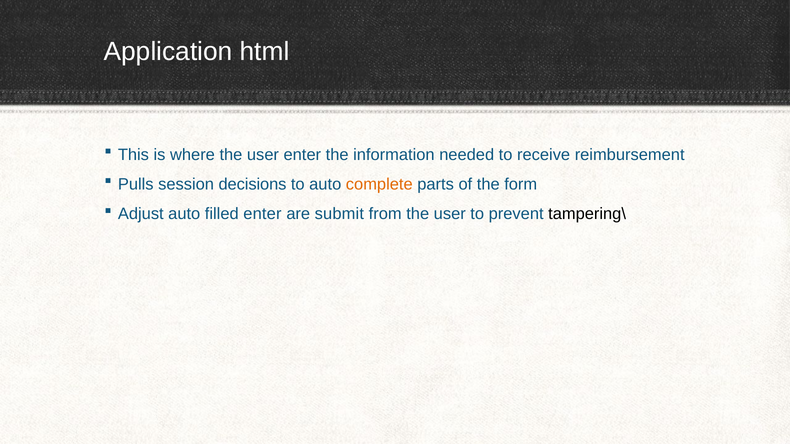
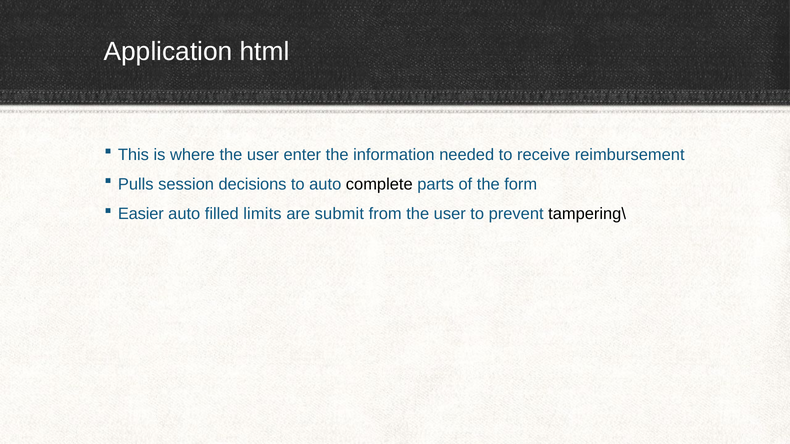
complete colour: orange -> black (379, 184)
Adjust: Adjust -> Easier (141, 214)
filled enter: enter -> limits (262, 214)
